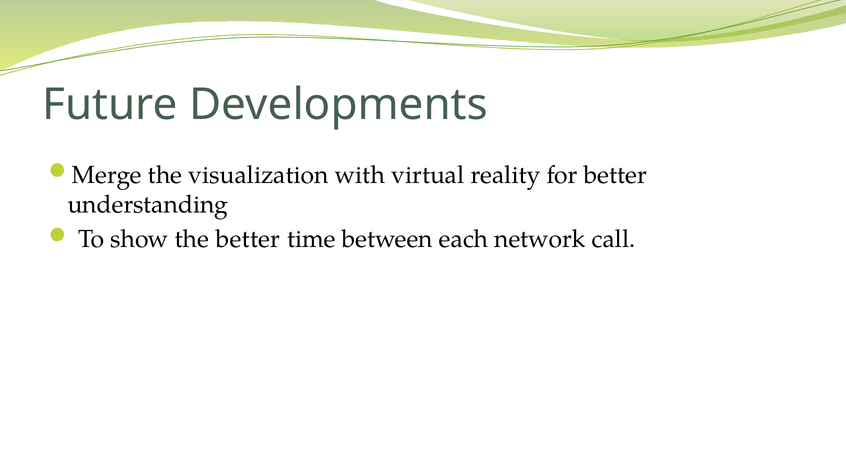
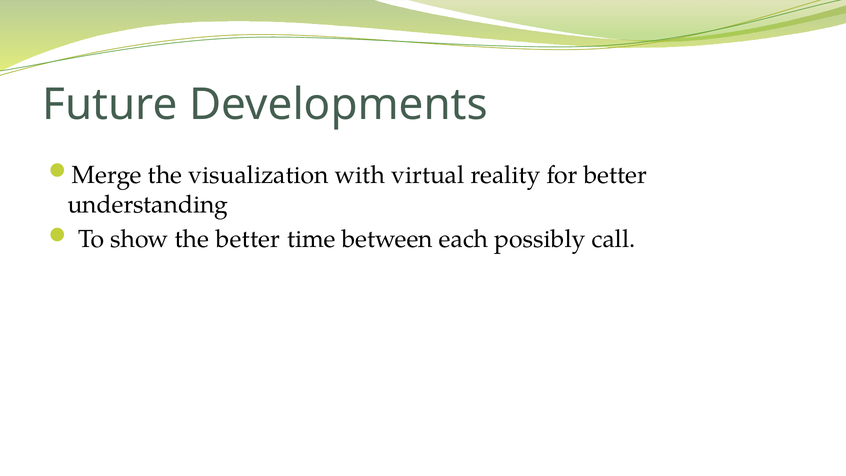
network: network -> possibly (540, 239)
